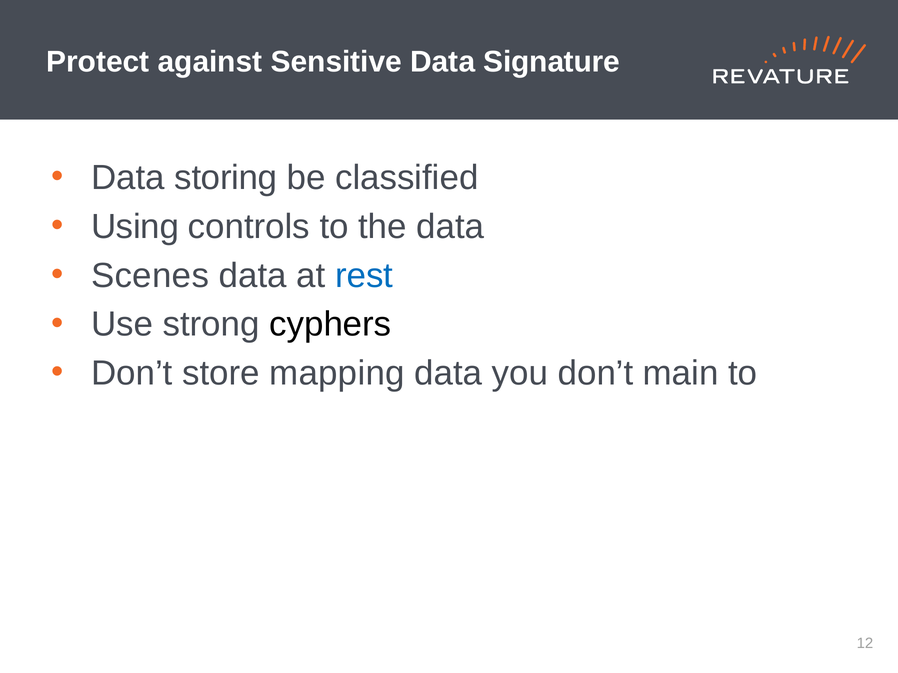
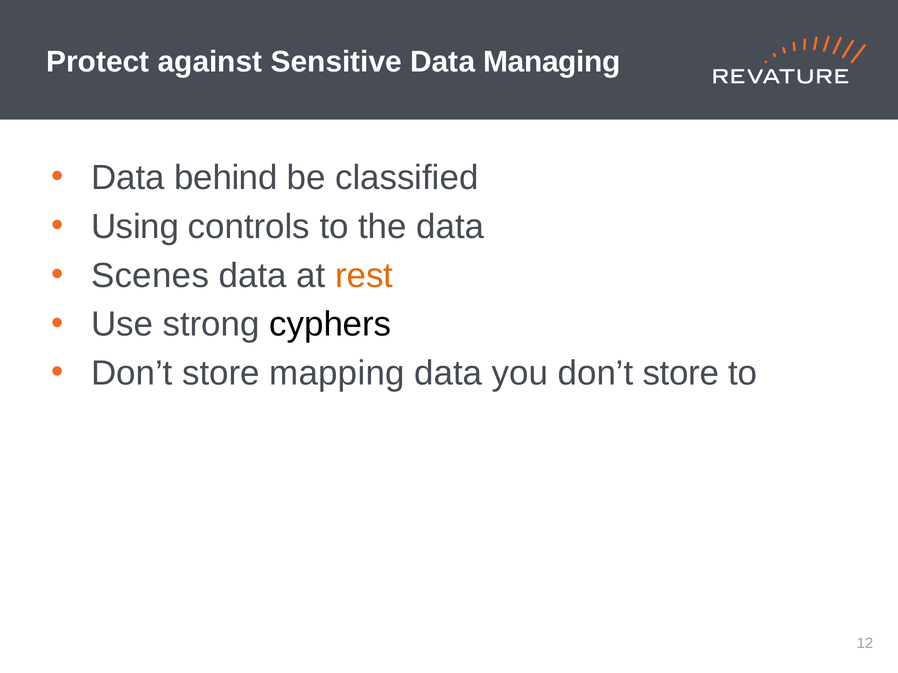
Signature: Signature -> Managing (552, 62)
storing: storing -> behind (226, 178)
rest colour: blue -> orange (364, 276)
you don’t main: main -> store (681, 374)
